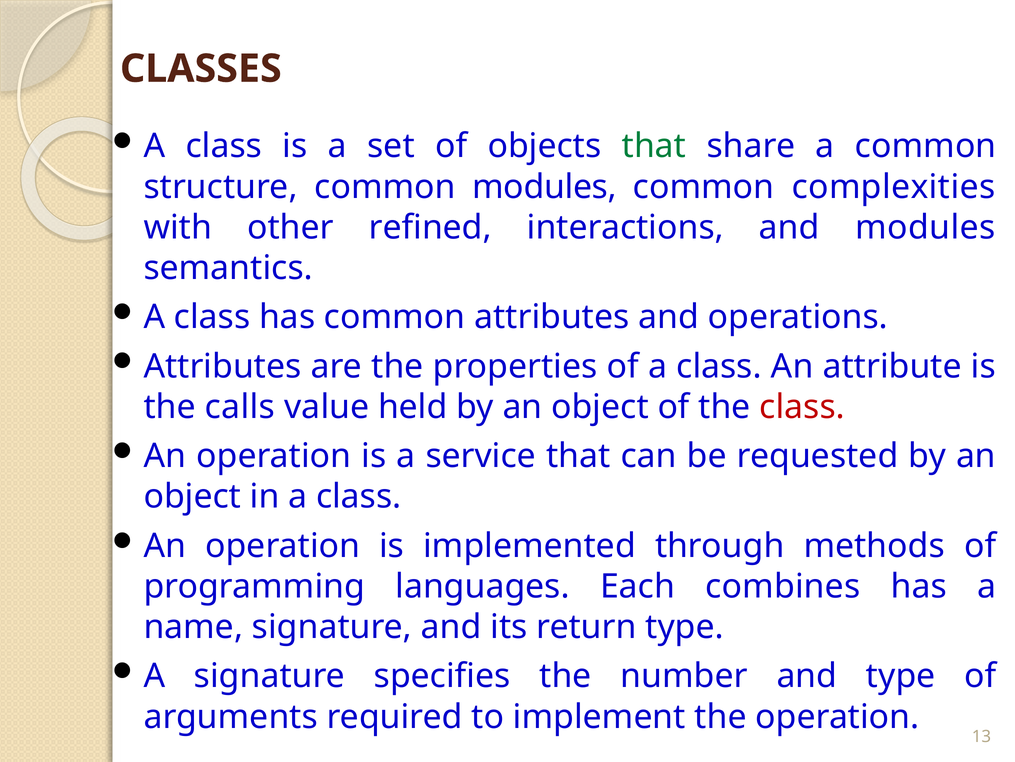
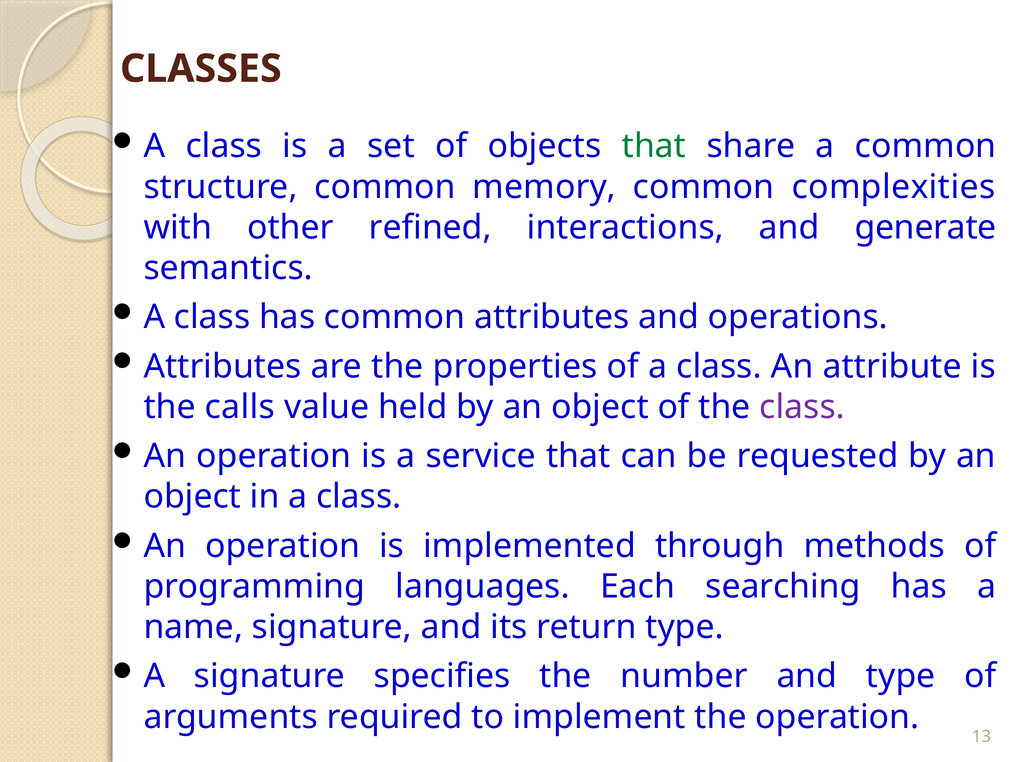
common modules: modules -> memory (544, 187)
and modules: modules -> generate (926, 227)
class colour: red -> purple (802, 407)
combines: combines -> searching (783, 586)
